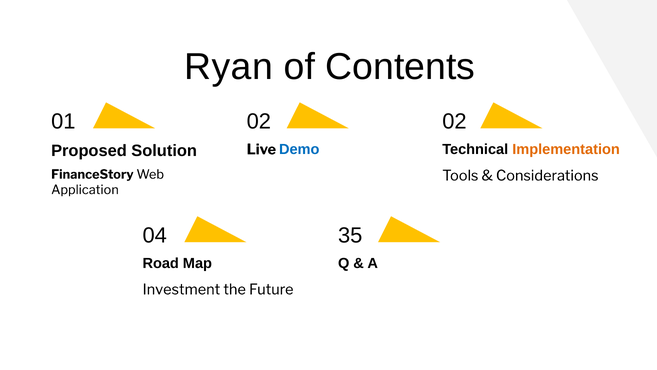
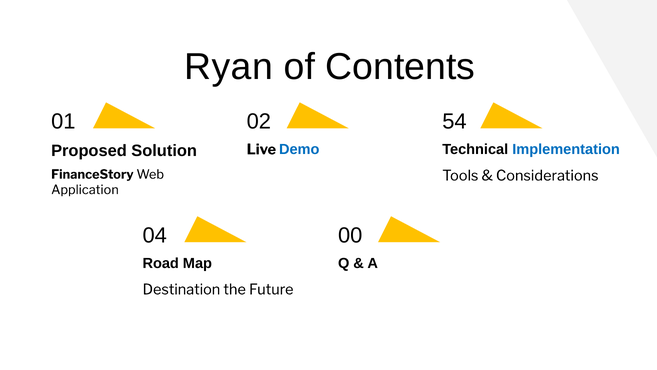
02 02: 02 -> 54 (454, 122)
Implementation colour: orange -> blue (566, 149)
35: 35 -> 00 (350, 235)
Investment: Investment -> Destination (181, 289)
